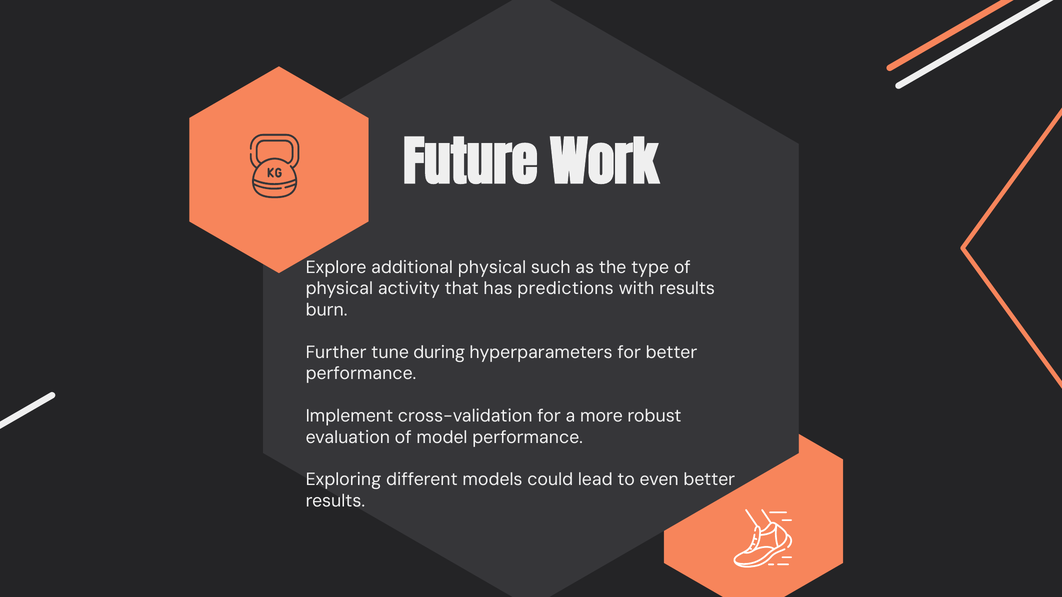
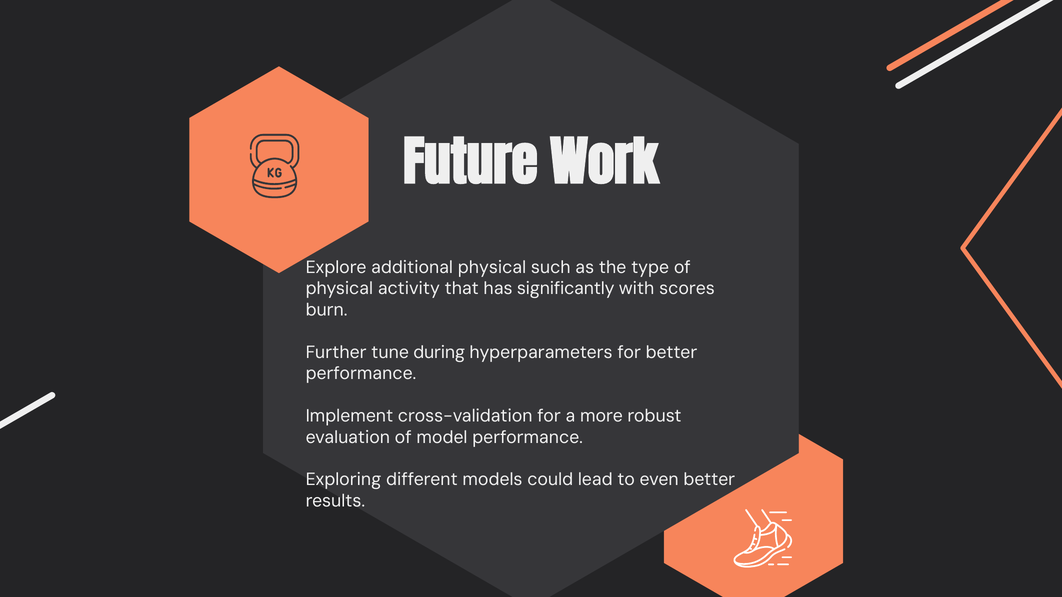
predictions: predictions -> significantly (566, 289)
with results: results -> scores (687, 289)
